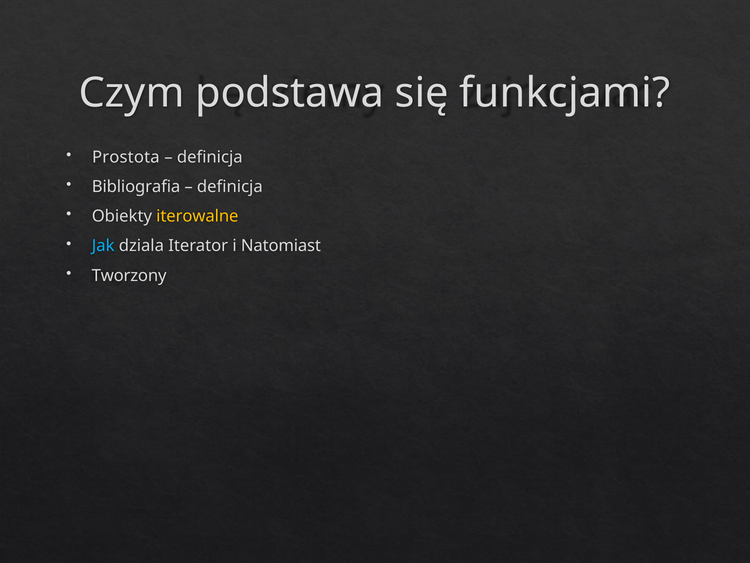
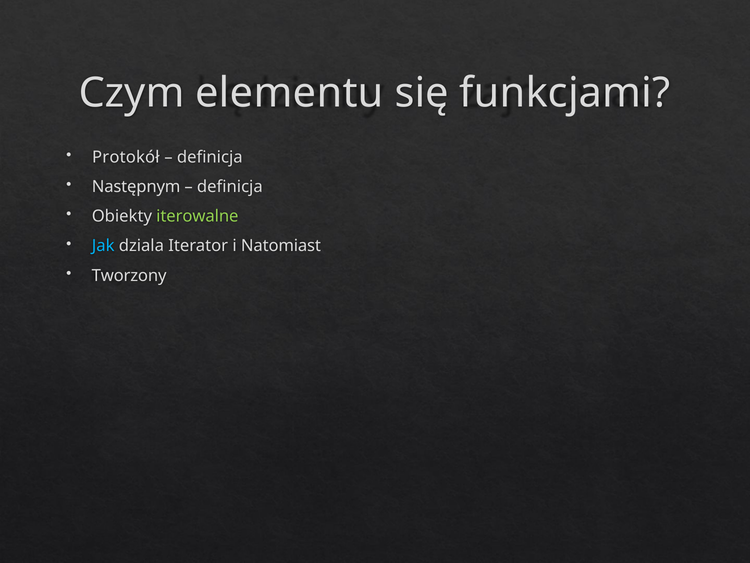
podstawa: podstawa -> elementu (289, 93)
Prostota: Prostota -> Protokół (126, 157)
Bibliografia: Bibliografia -> Następnym (136, 187)
iterowalne colour: yellow -> light green (197, 216)
